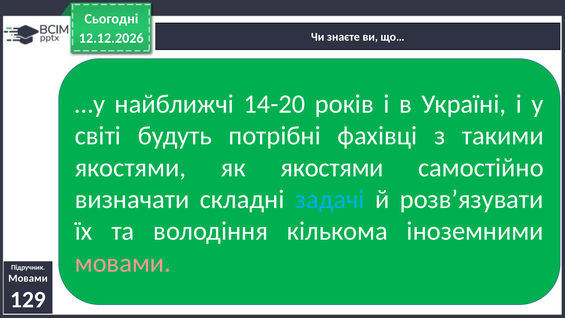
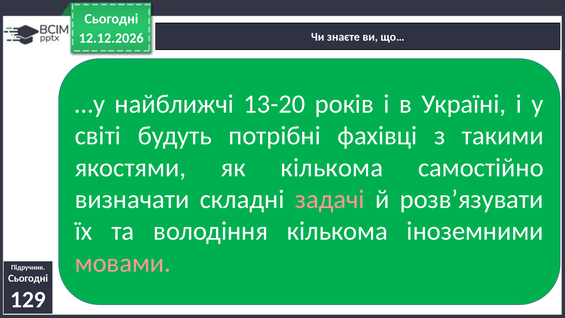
14-20: 14-20 -> 13-20 (274, 104)
як якостями: якостями -> кількома (332, 167)
задачі colour: light blue -> pink (330, 199)
Мовами: Мовами -> Сьогодні (28, 278)
